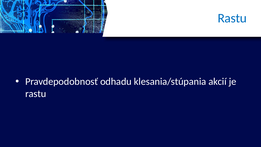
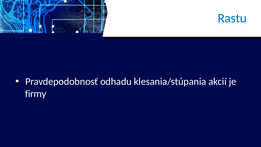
rastu: rastu -> firmy (36, 94)
